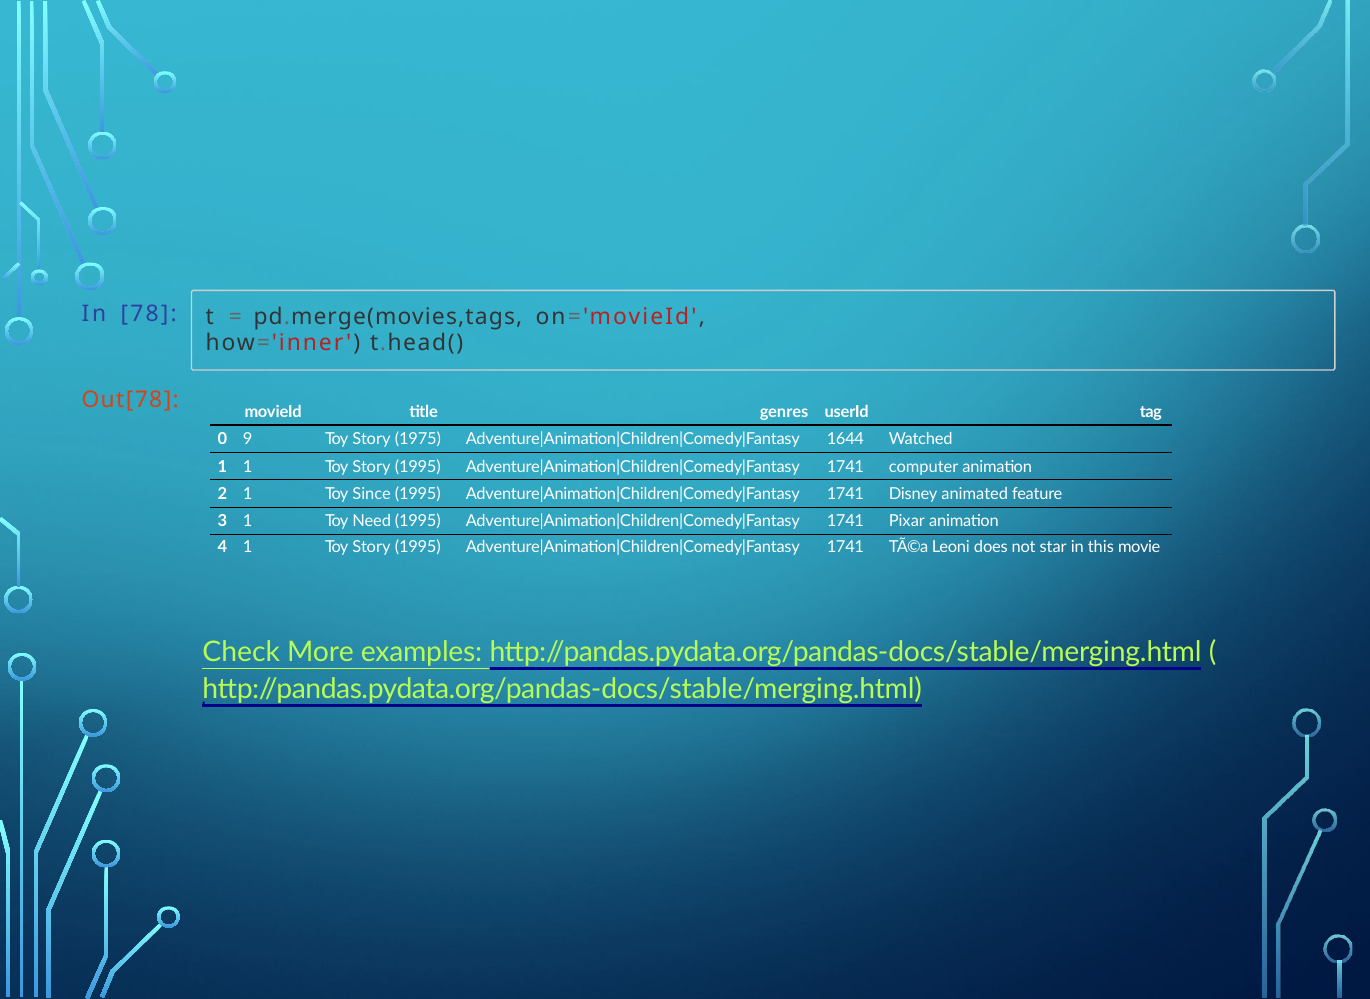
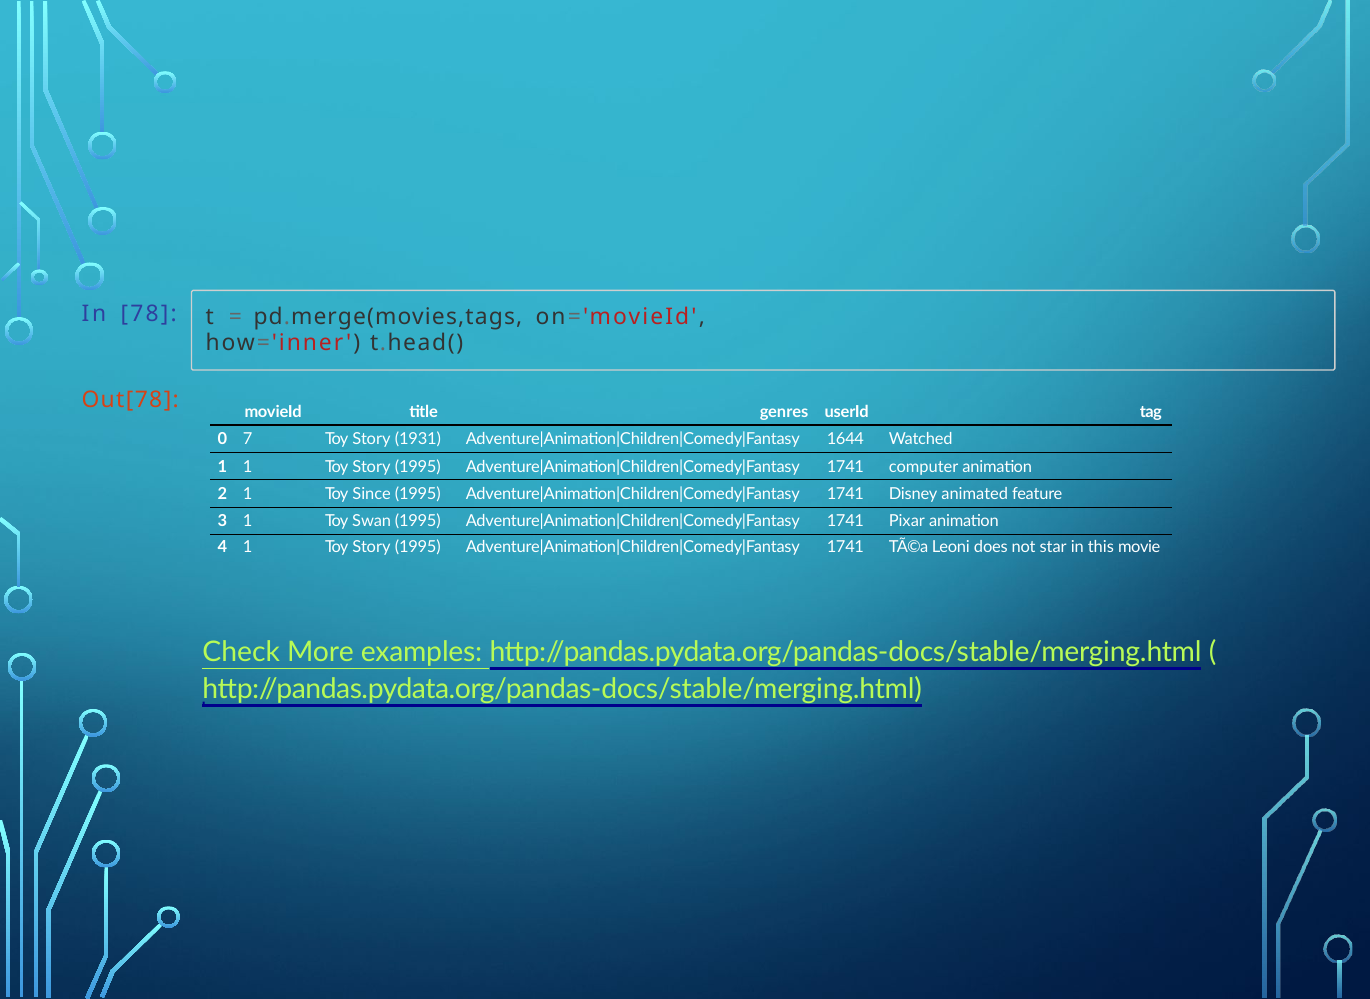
9: 9 -> 7 (248, 439)
1975: 1975 -> 1931 (418, 439)
Need: Need -> Swan (372, 521)
